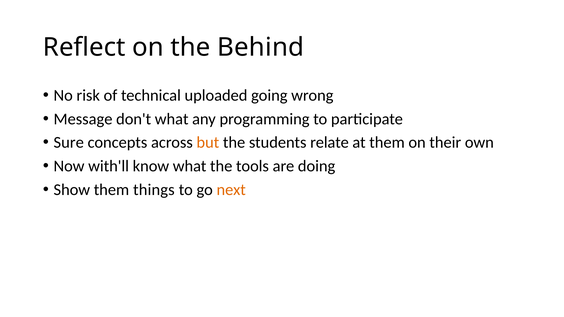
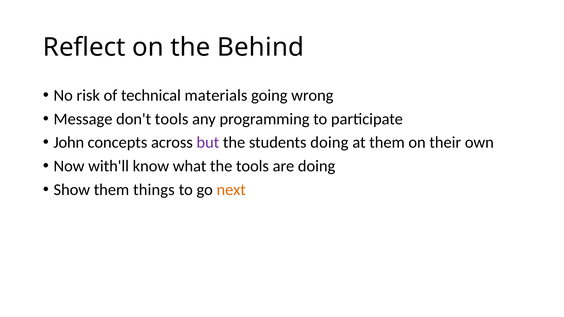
uploaded: uploaded -> materials (216, 95)
don't what: what -> tools (172, 119)
Sure: Sure -> John (69, 143)
but colour: orange -> purple (208, 143)
students relate: relate -> doing (329, 143)
